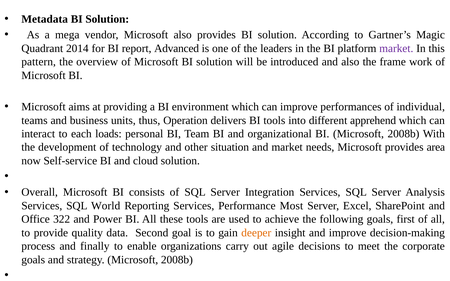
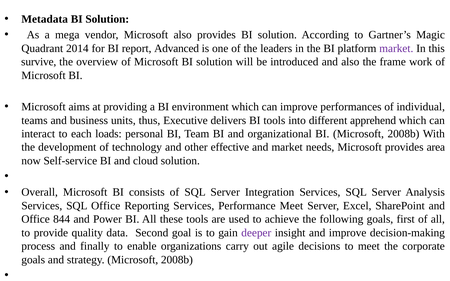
pattern: pattern -> survive (39, 62)
Operation: Operation -> Executive (185, 120)
situation: situation -> effective (230, 147)
SQL World: World -> Office (106, 206)
Performance Most: Most -> Meet (291, 206)
322: 322 -> 844 (62, 219)
deeper colour: orange -> purple (256, 233)
